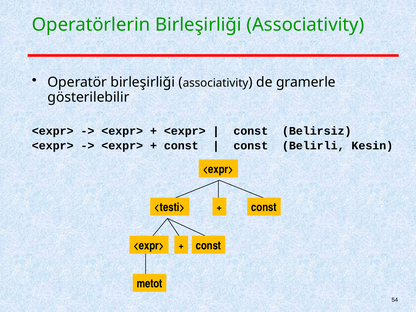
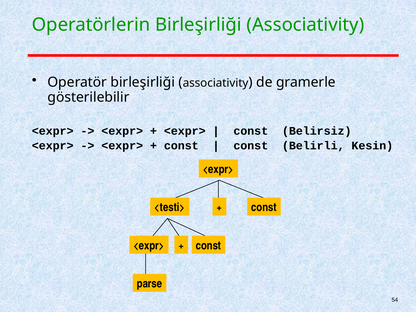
metot: metot -> parse (150, 284)
